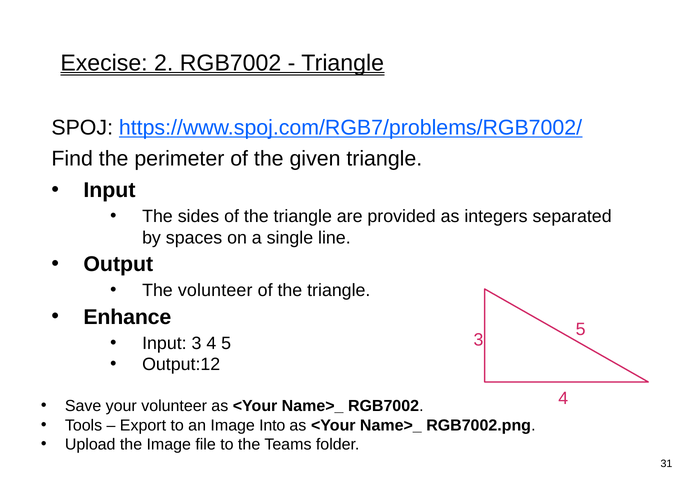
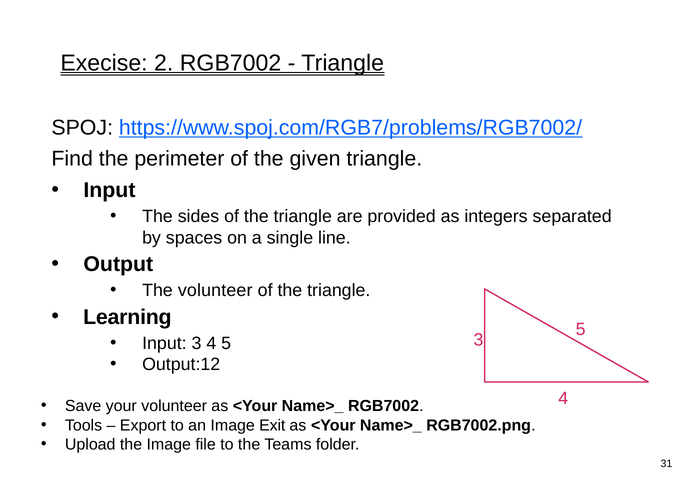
Enhance: Enhance -> Learning (127, 317)
Into: Into -> Exit (272, 425)
